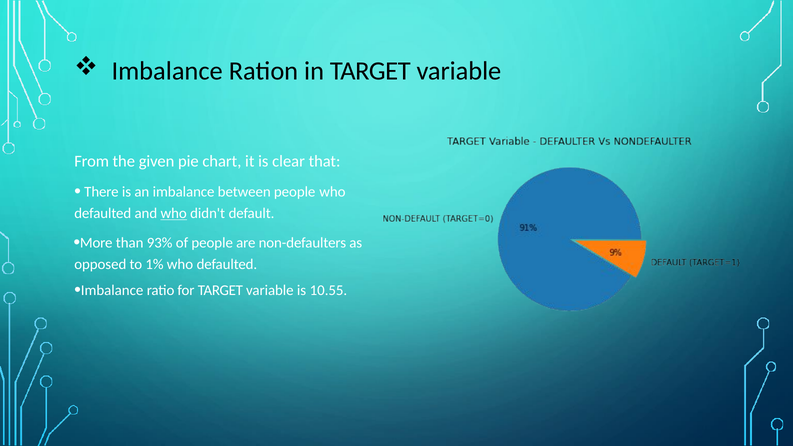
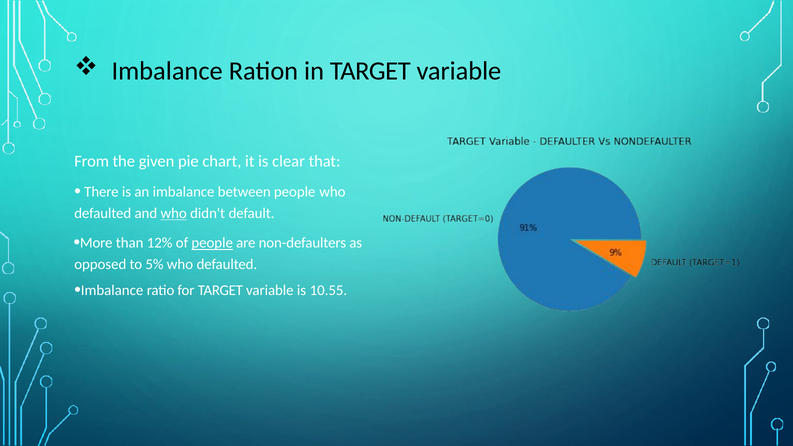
93%: 93% -> 12% (160, 243)
people underline: none -> present (212, 243)
1%: 1% -> 5% (154, 264)
